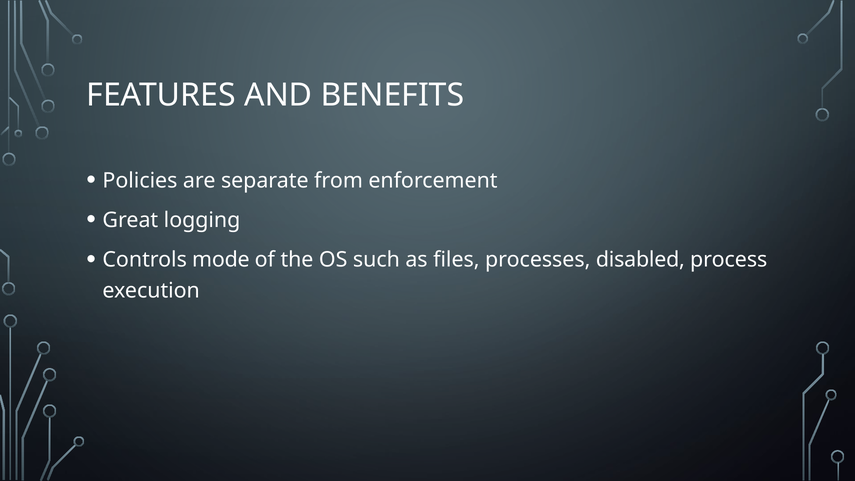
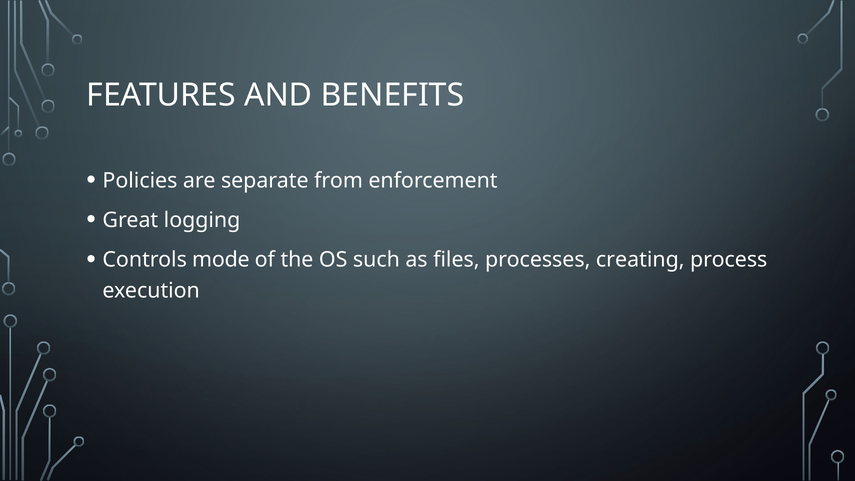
disabled: disabled -> creating (640, 260)
